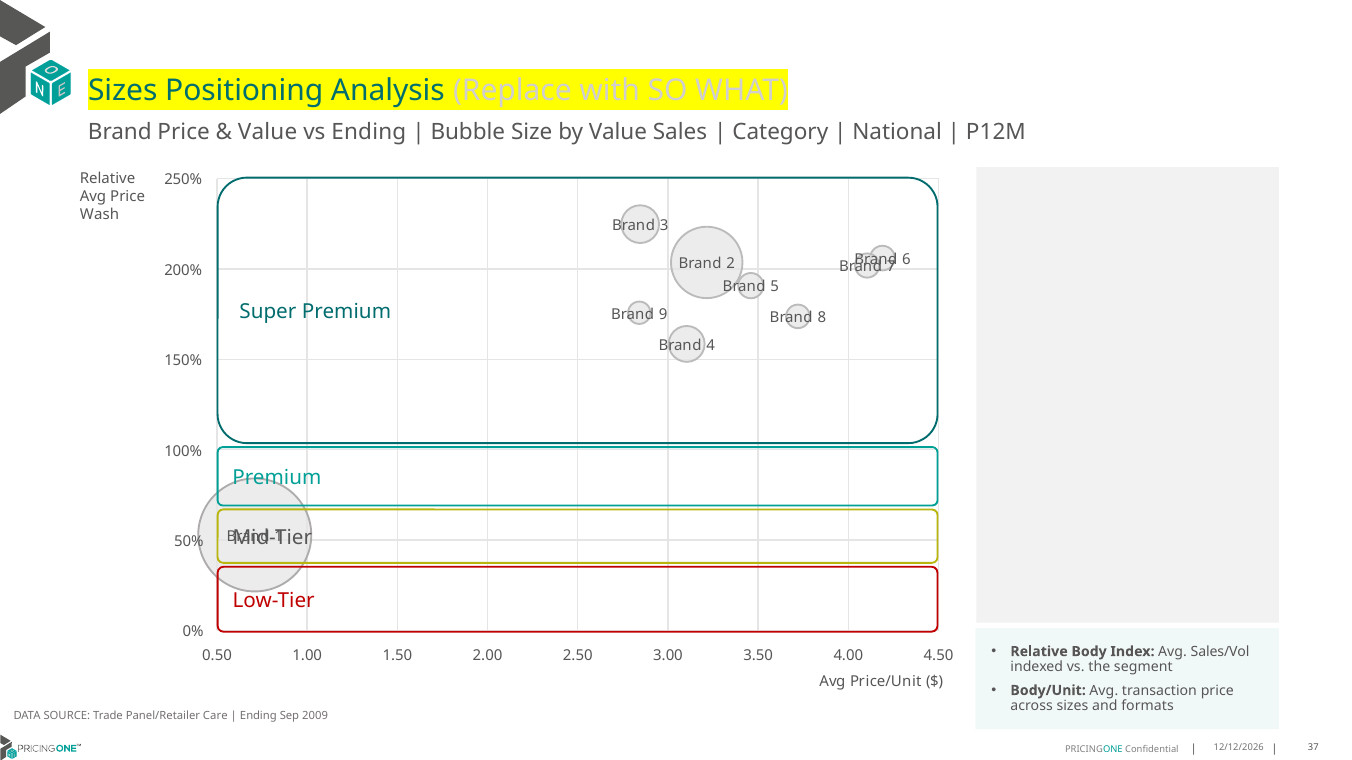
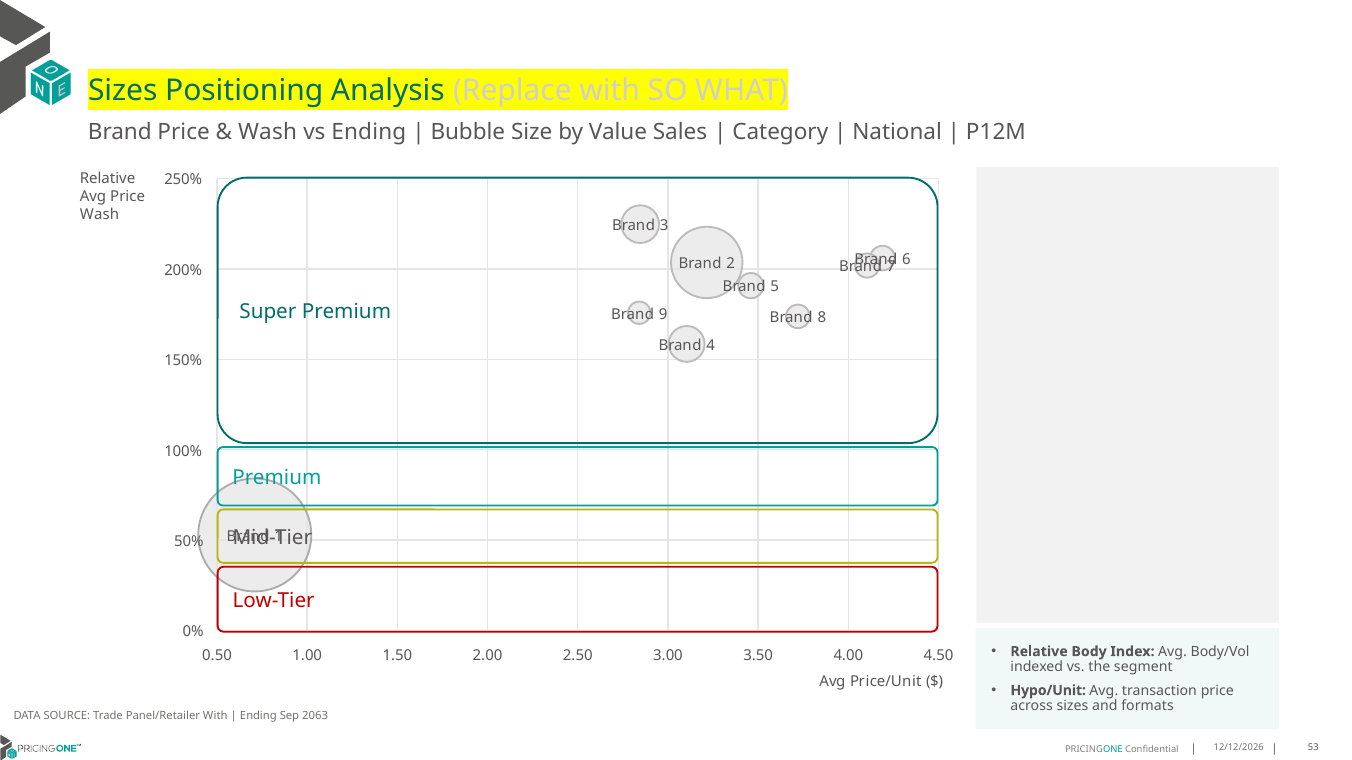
Value: Value -> Wash (268, 132)
Sales/Vol: Sales/Vol -> Body/Vol (1220, 652)
Body/Unit: Body/Unit -> Hypo/Unit (1048, 691)
Panel/Retailer Care: Care -> With (215, 716)
2009: 2009 -> 2063 (315, 716)
37: 37 -> 53 (1313, 748)
